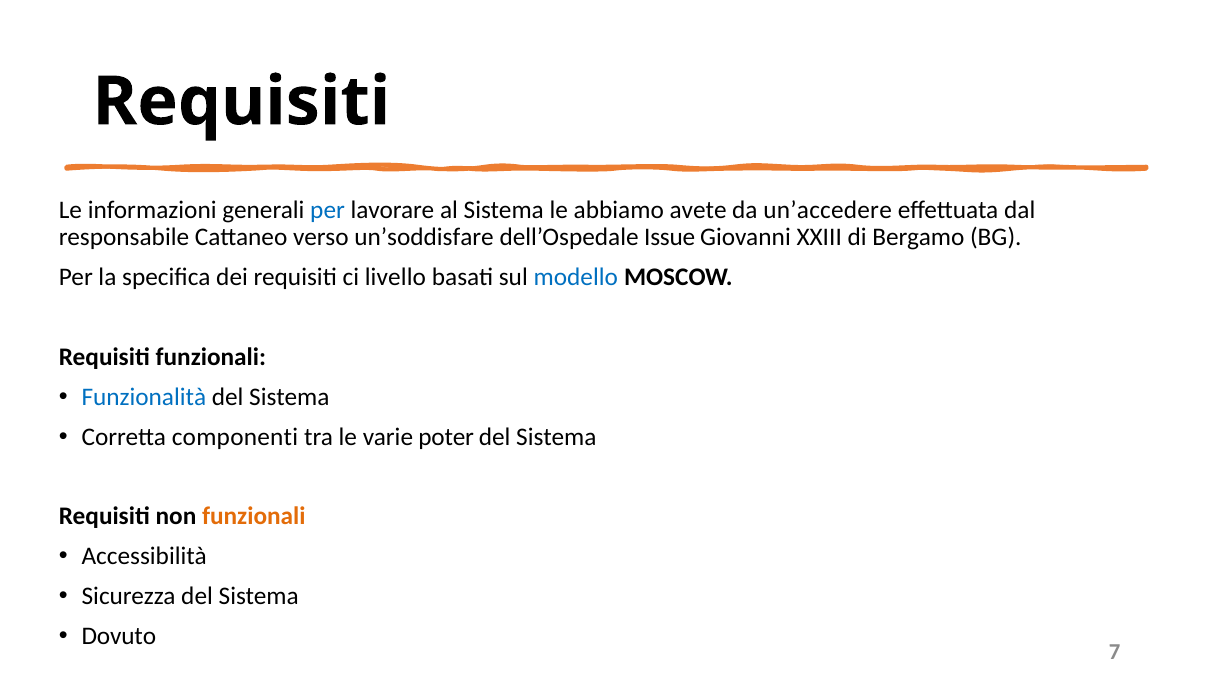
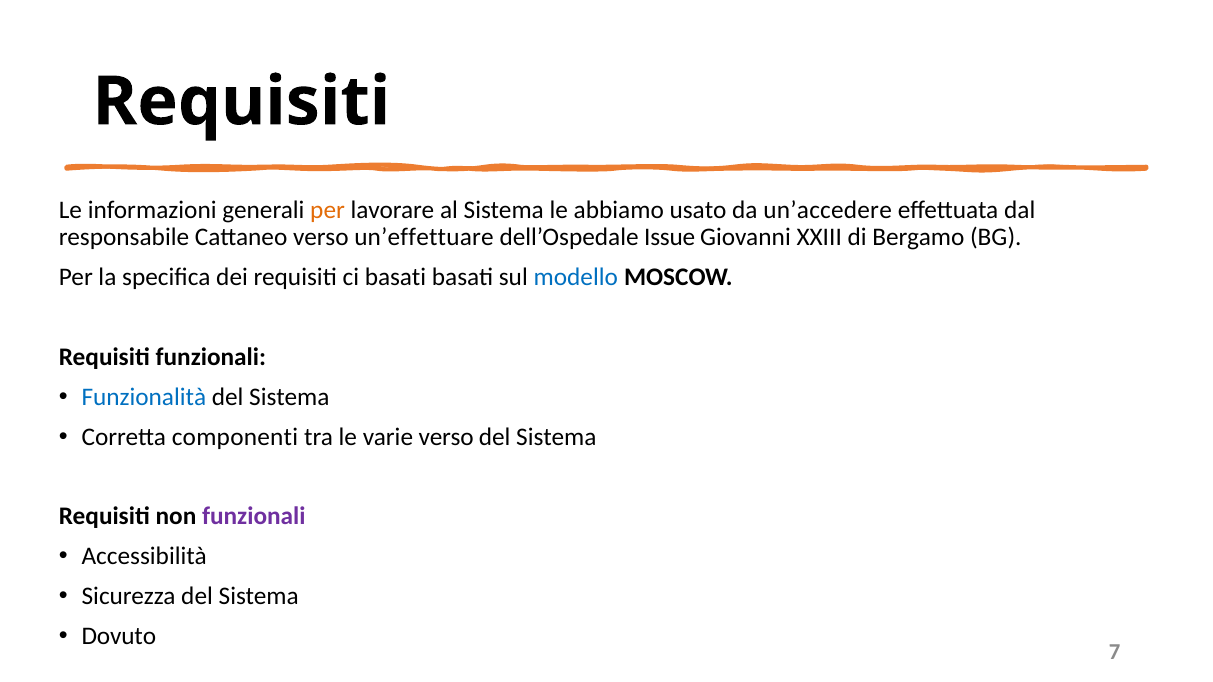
per colour: blue -> orange (328, 210)
avete: avete -> usato (698, 210)
un’soddisfare: un’soddisfare -> un’effettuare (424, 237)
ci livello: livello -> basati (395, 277)
varie poter: poter -> verso (446, 437)
funzionali colour: orange -> purple (254, 517)
